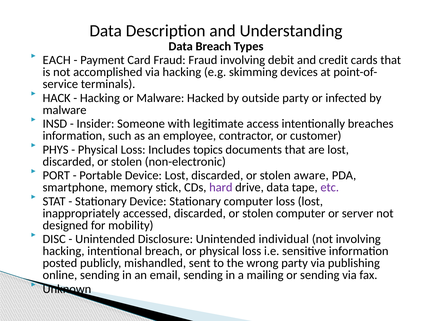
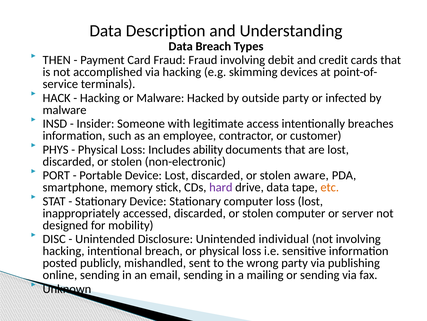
EACH: EACH -> THEN (57, 60)
topics: topics -> ability (208, 149)
etc colour: purple -> orange (330, 187)
